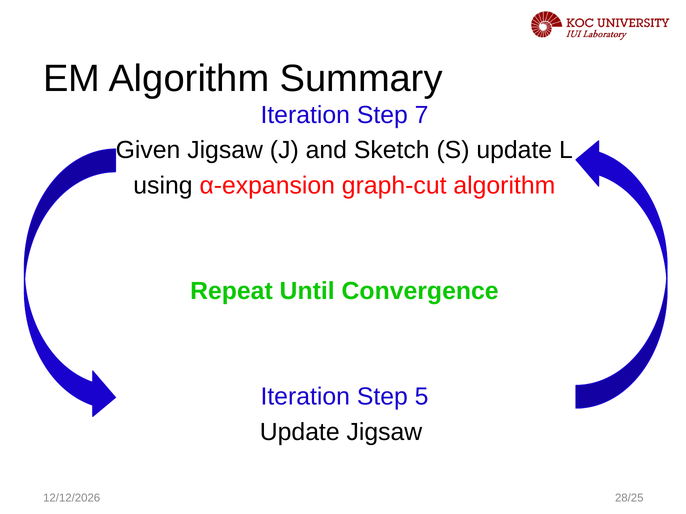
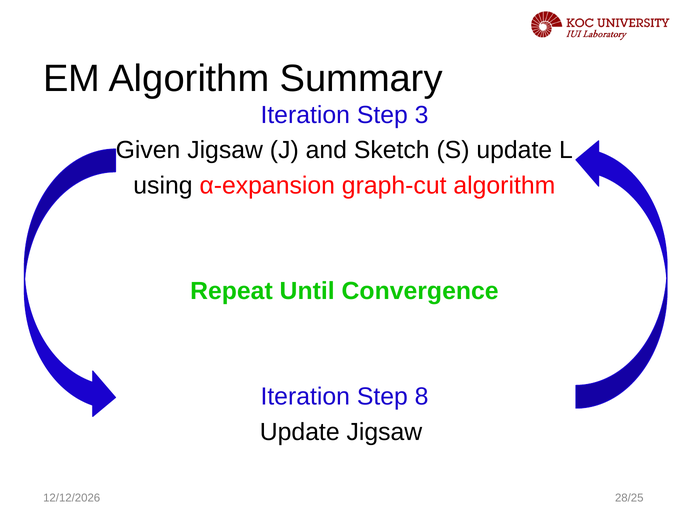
7: 7 -> 3 (422, 115)
5: 5 -> 8 (422, 397)
